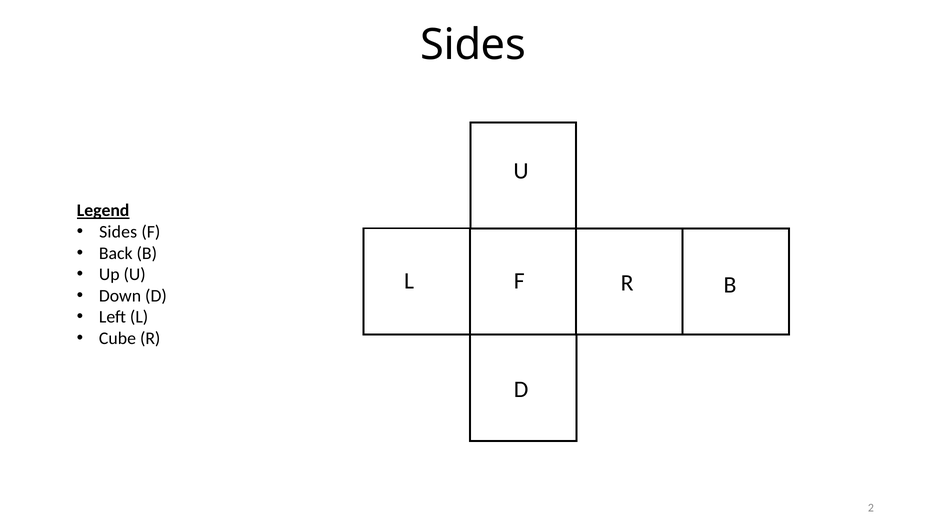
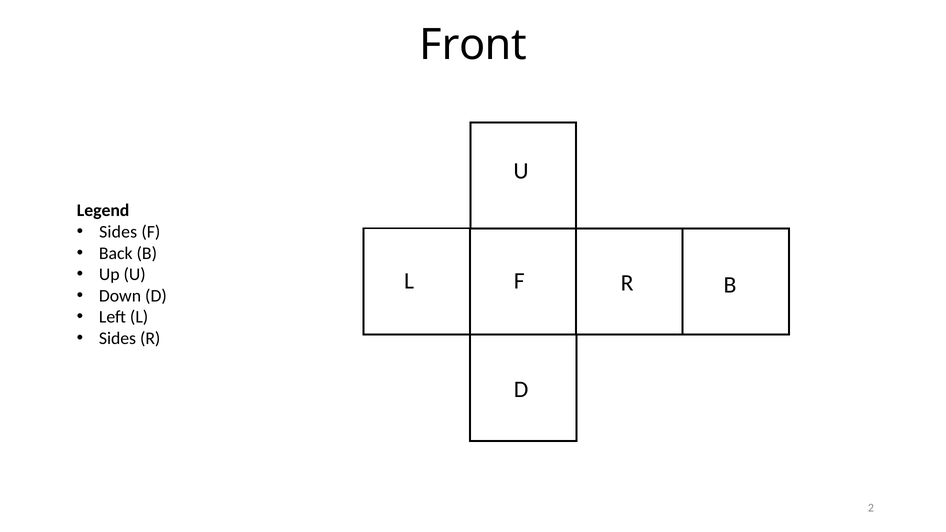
Sides: Sides -> Front (473, 45)
Legend underline: present -> none (103, 211)
Cube: Cube -> Sides (118, 338)
